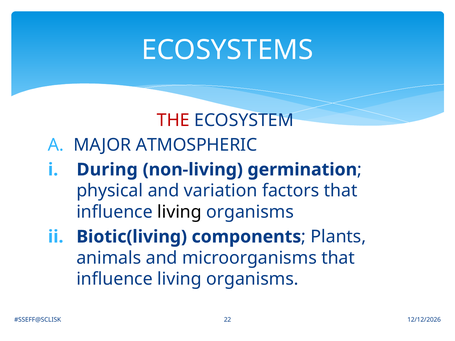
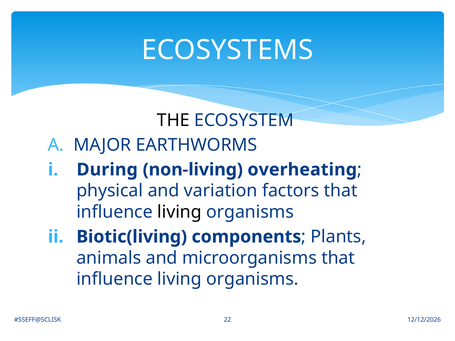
THE colour: red -> black (173, 120)
ATMOSPHERIC: ATMOSPHERIC -> EARTHWORMS (197, 145)
germination: germination -> overheating (302, 170)
